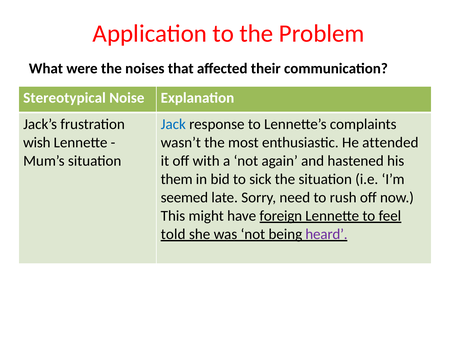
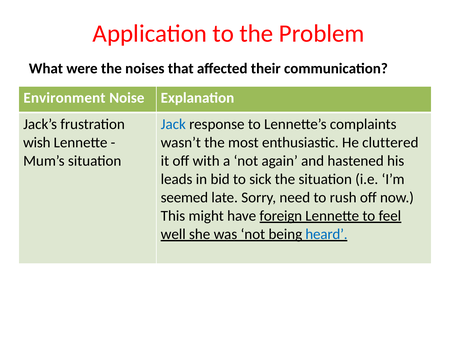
Stereotypical: Stereotypical -> Environment (64, 98)
attended: attended -> cluttered (390, 142)
them: them -> leads (177, 179)
told: told -> well (173, 234)
heard colour: purple -> blue (326, 234)
